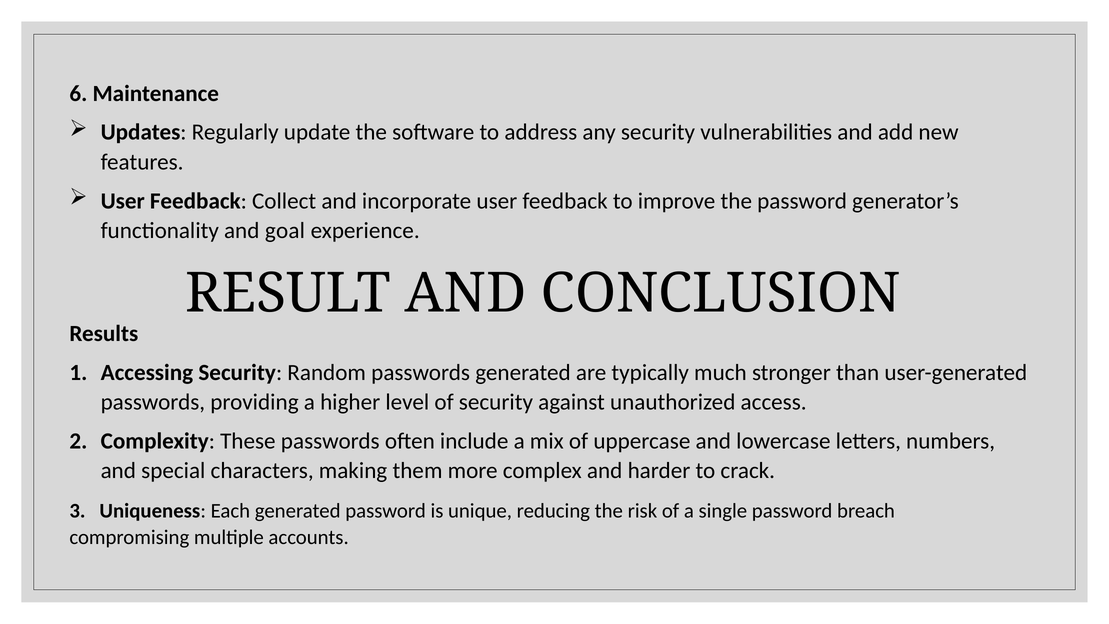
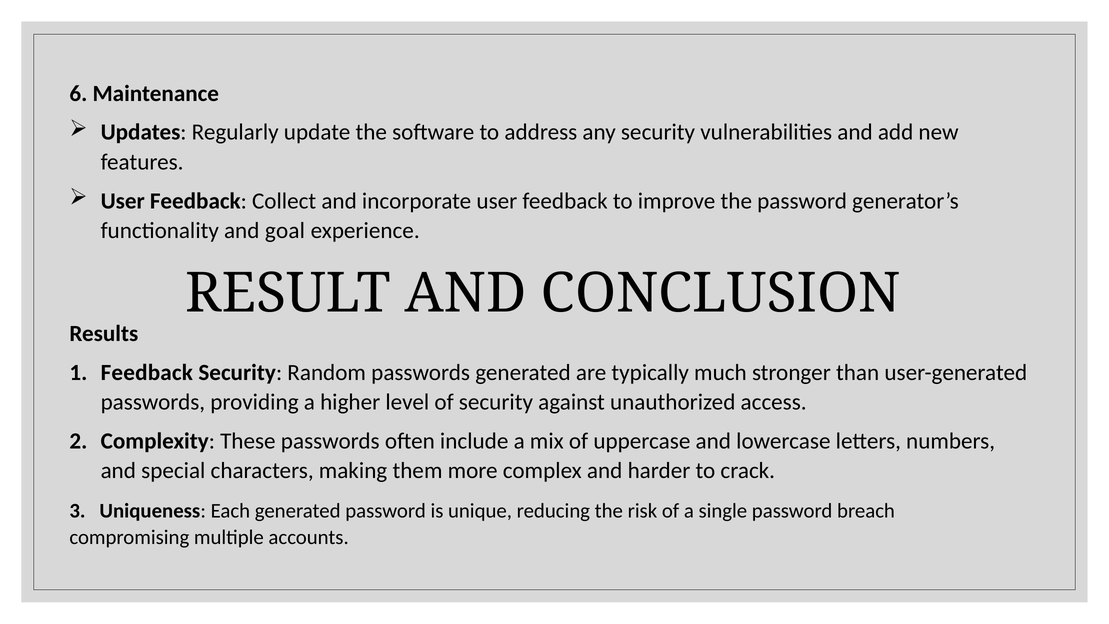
Accessing: Accessing -> Feedback (147, 372)
